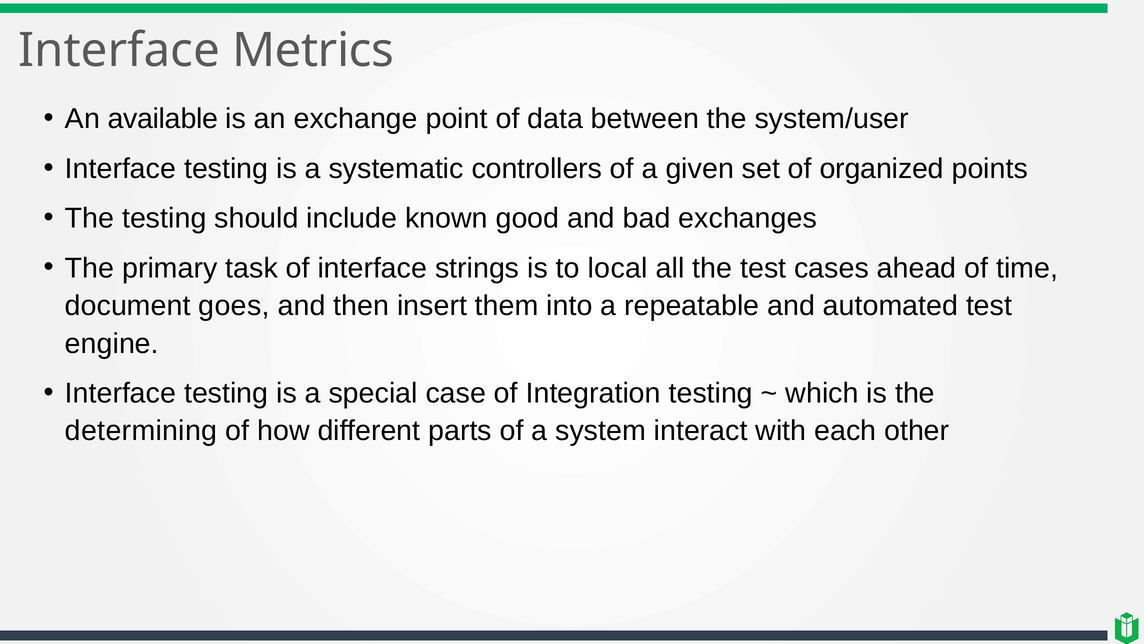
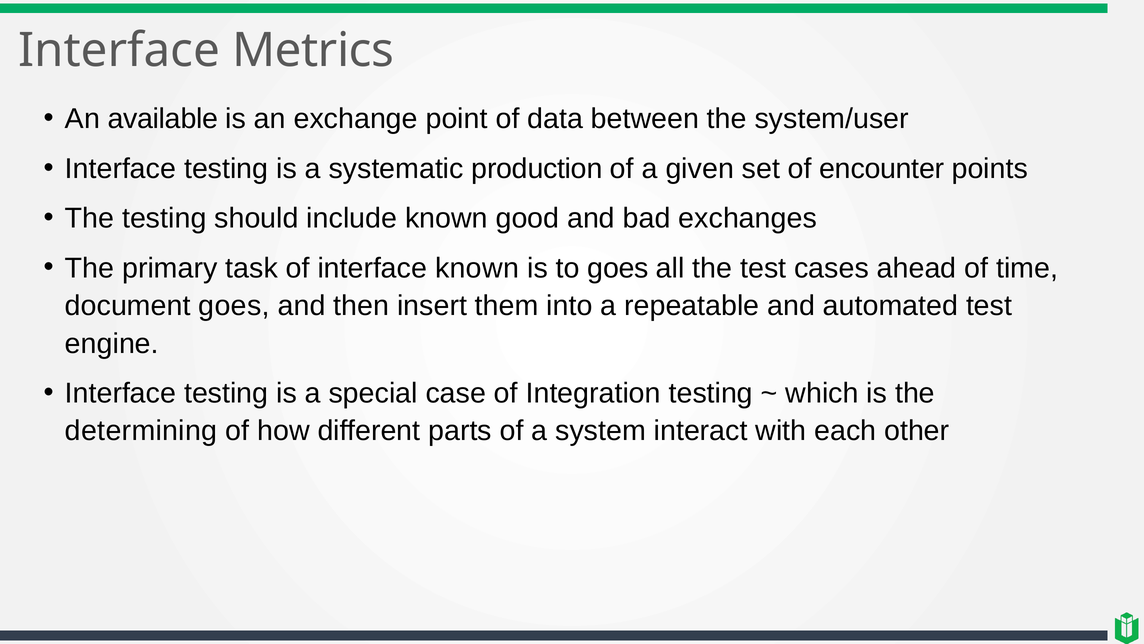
controllers: controllers -> production (537, 169)
organized: organized -> encounter (882, 169)
interface strings: strings -> known (477, 268)
to local: local -> goes (618, 268)
